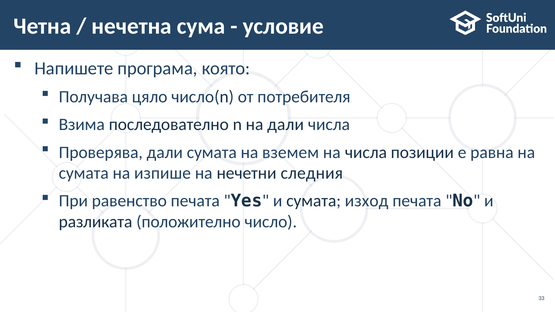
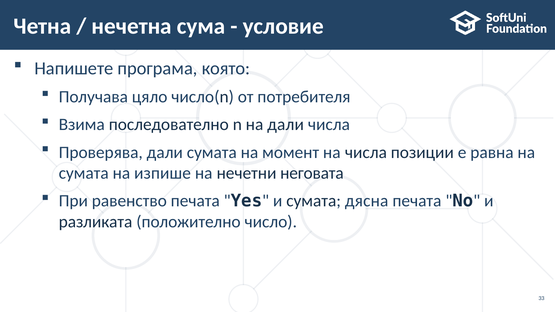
вземем: вземем -> момент (291, 152)
следния: следния -> неговата (312, 173)
изход: изход -> дясна (367, 201)
